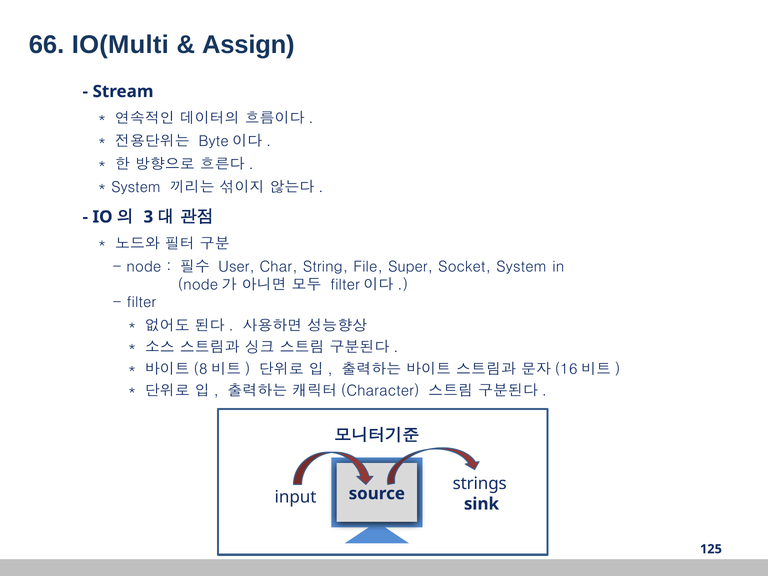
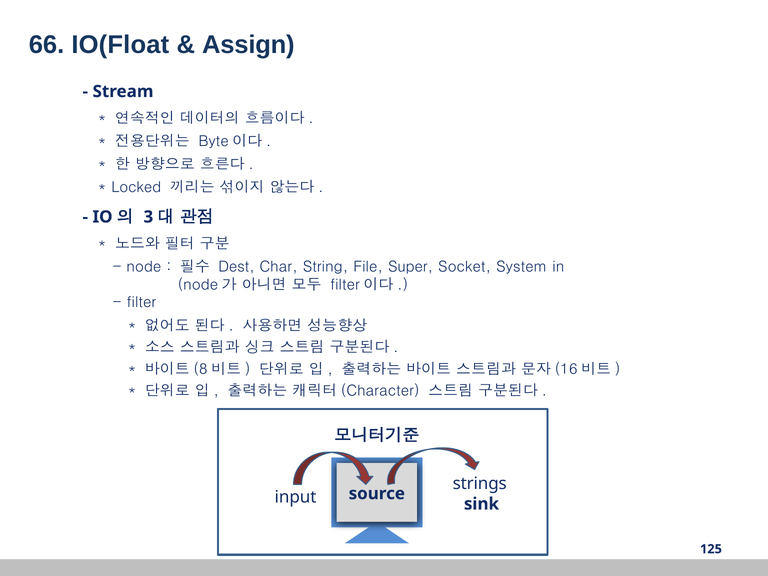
IO(Multi: IO(Multi -> IO(Float (120, 45)
System: System -> Locked (136, 187)
User: User -> Dest (237, 267)
